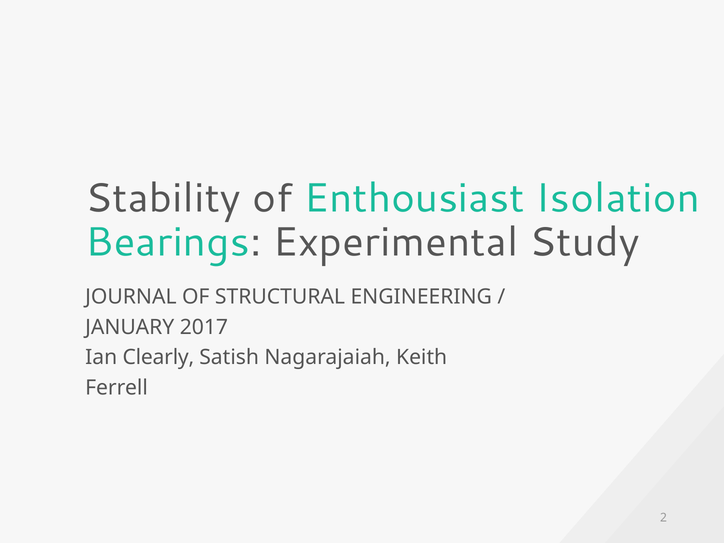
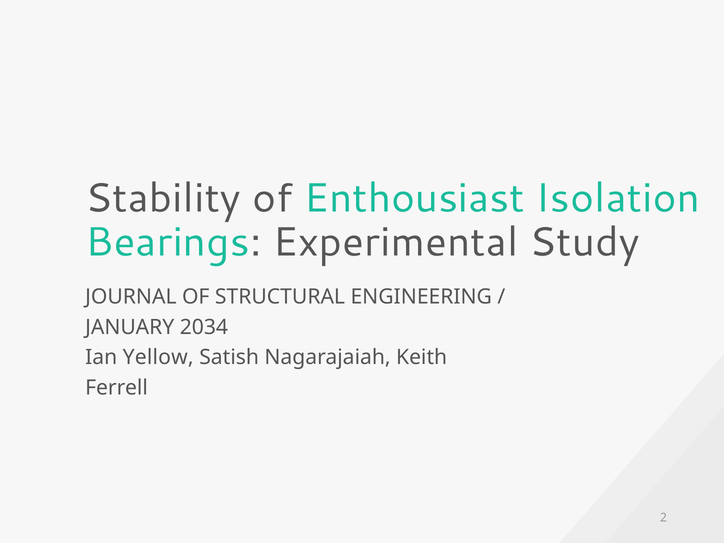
2017: 2017 -> 2034 (204, 327)
Clearly: Clearly -> Yellow (158, 357)
